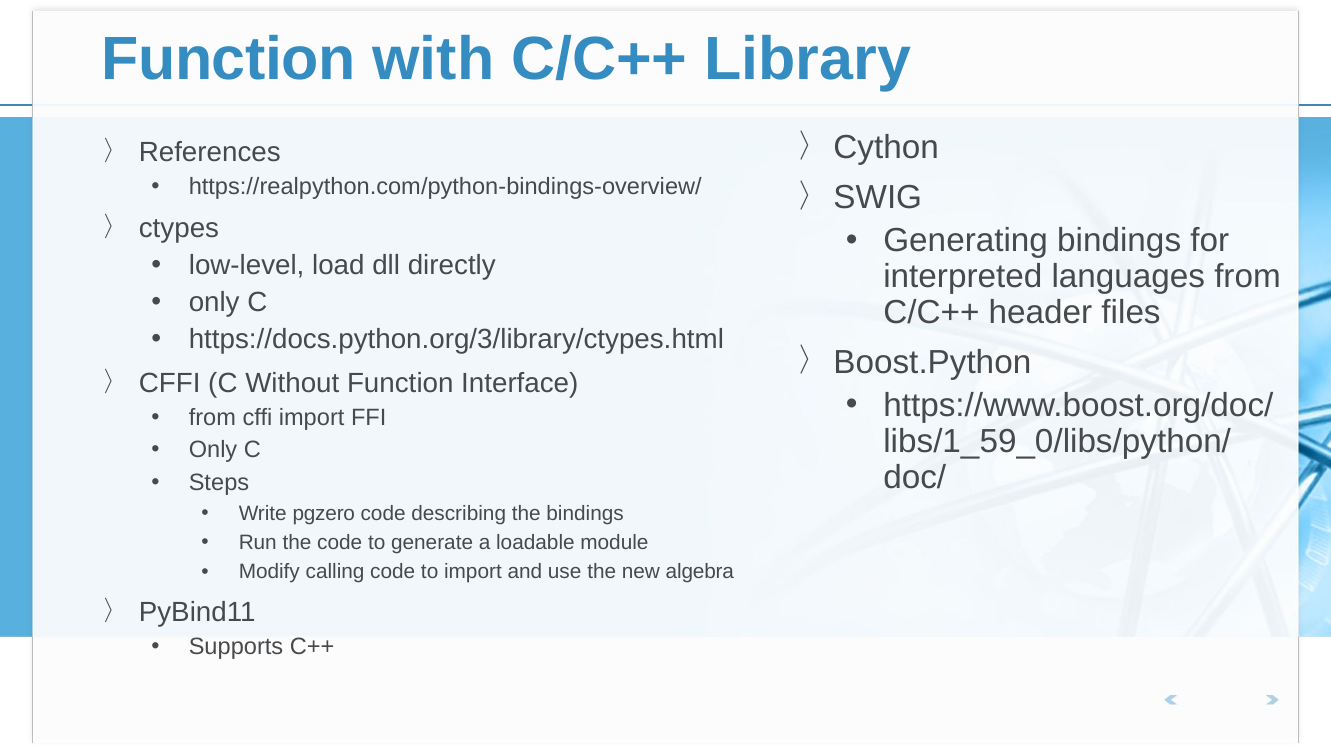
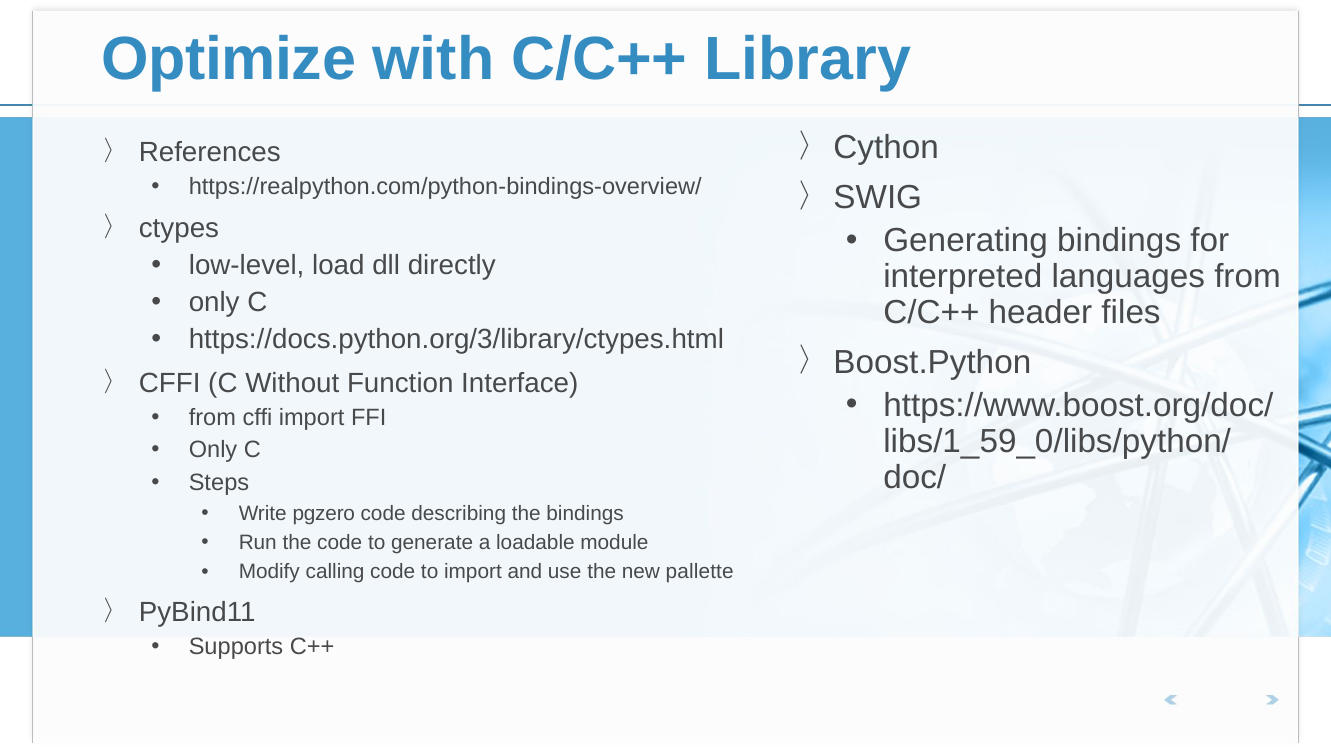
Function: Function -> Optimize (229, 59)
algebra: algebra -> pallette (700, 572)
